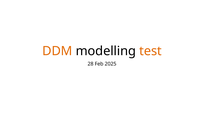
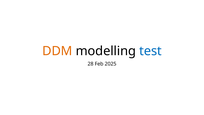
test colour: orange -> blue (151, 51)
